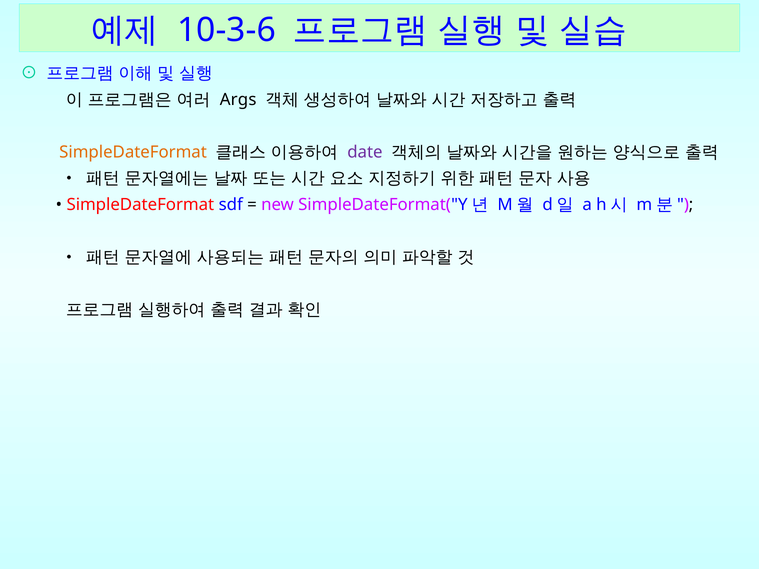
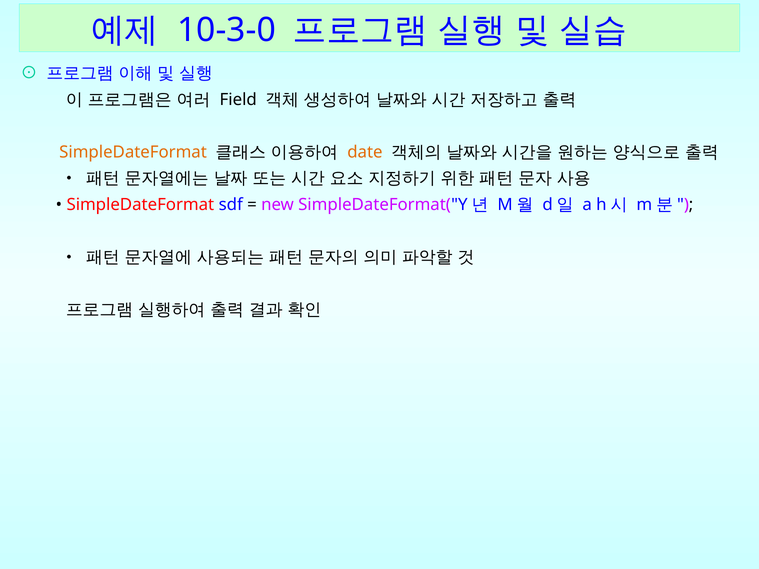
10-3-6: 10-3-6 -> 10-3-0 (226, 30)
Args: Args -> Field (238, 100)
date colour: purple -> orange (365, 152)
